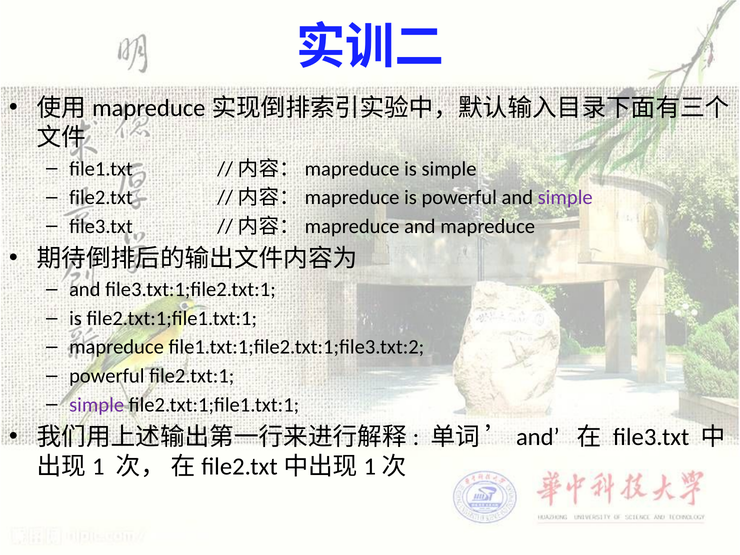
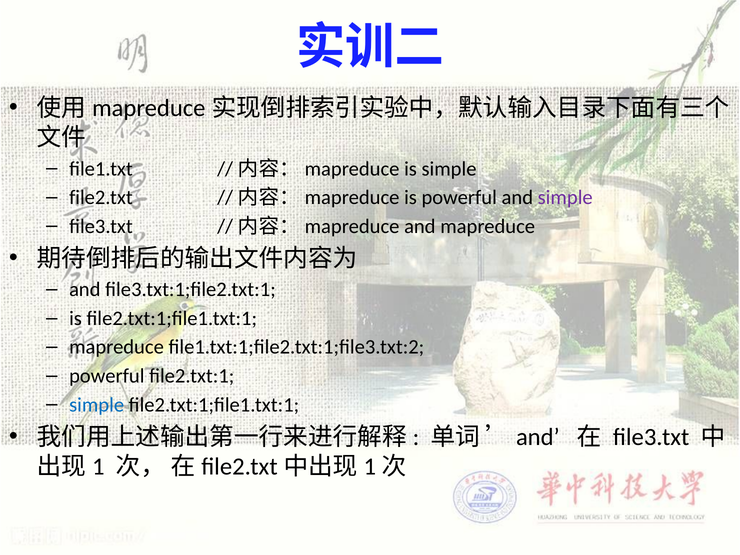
simple colour: purple -> blue (97, 405)
